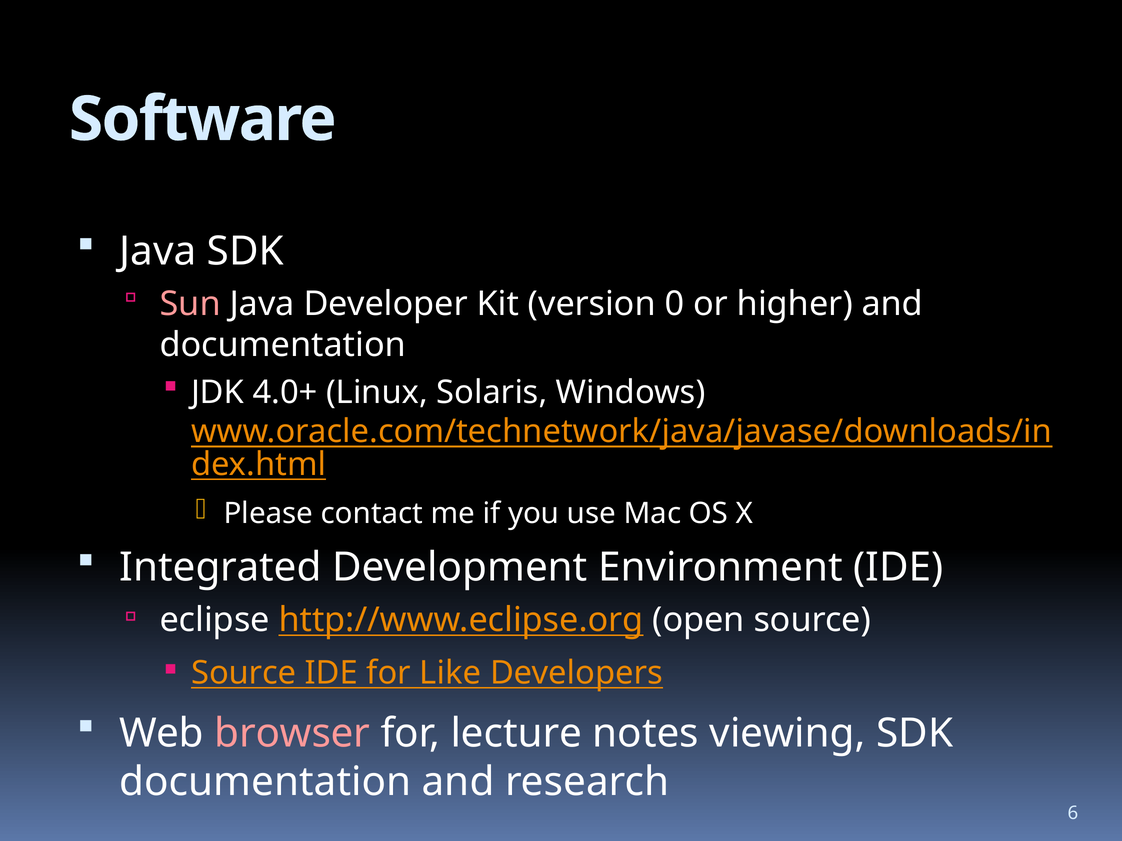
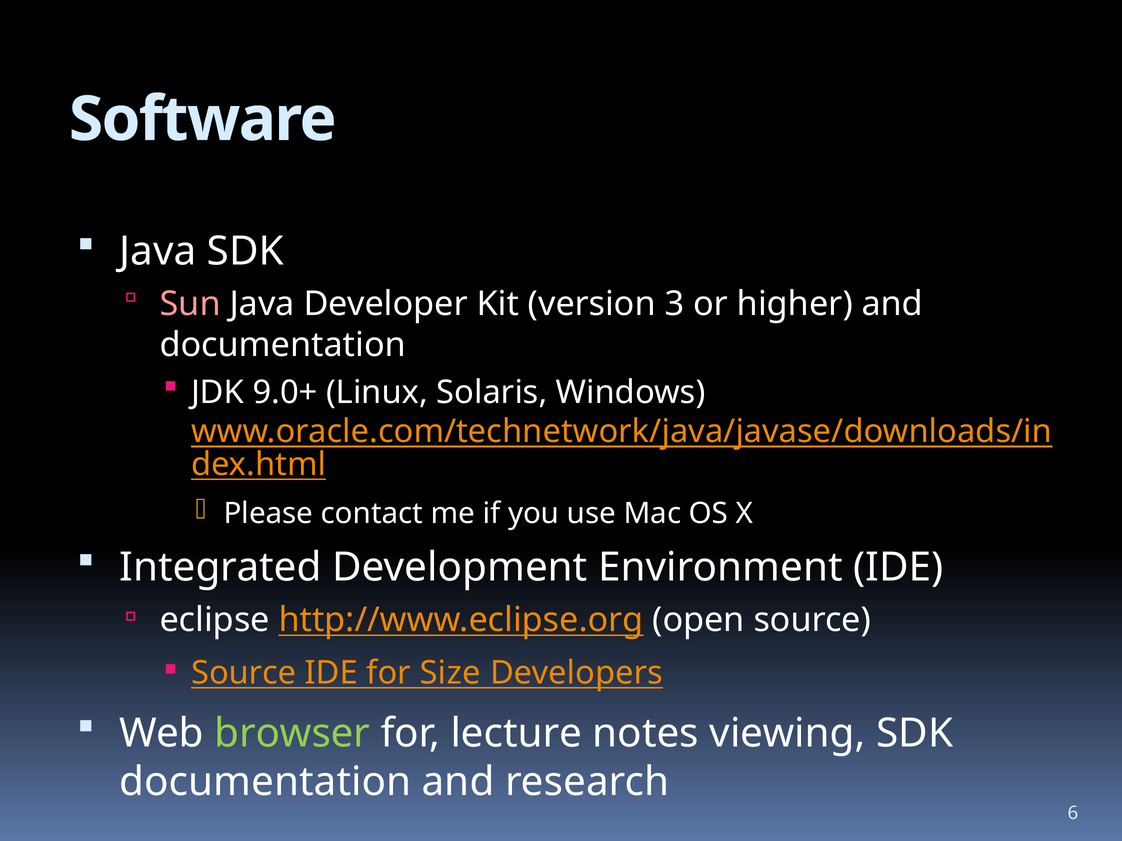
0: 0 -> 3 (675, 304)
4.0+: 4.0+ -> 9.0+ (285, 393)
Like: Like -> Size (450, 673)
browser colour: pink -> light green (292, 734)
